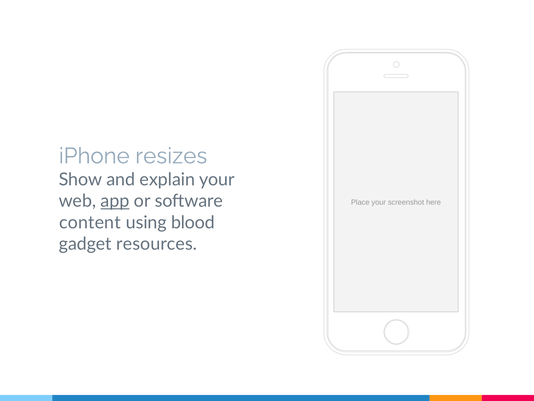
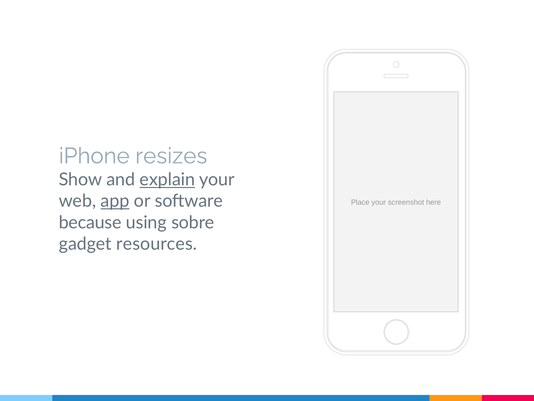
explain underline: none -> present (167, 179)
content: content -> because (90, 222)
blood: blood -> sobre (193, 222)
